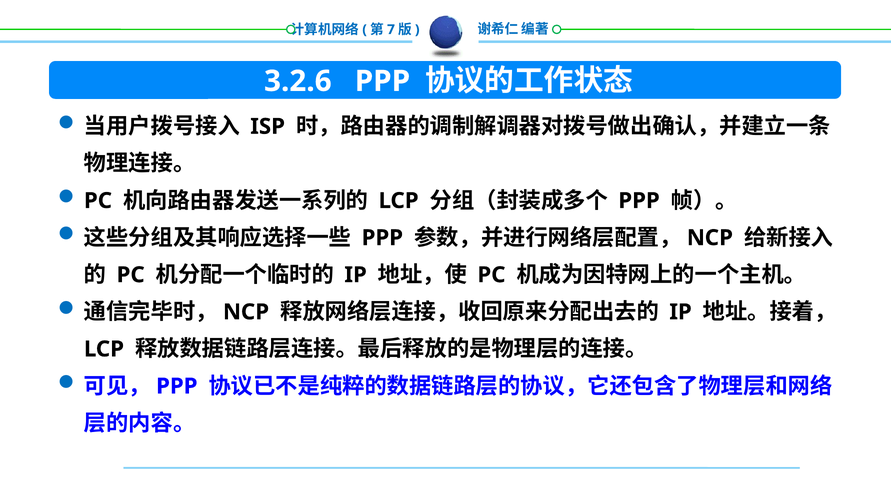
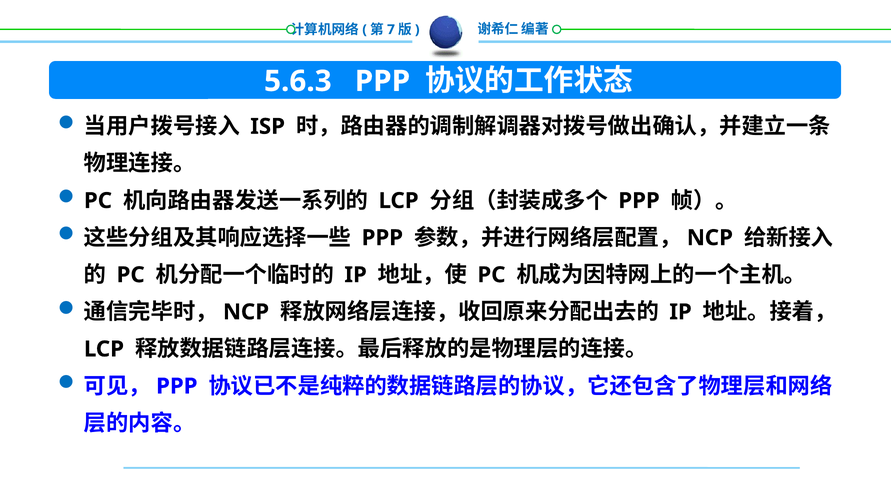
3.2.6: 3.2.6 -> 5.6.3 (298, 81)
